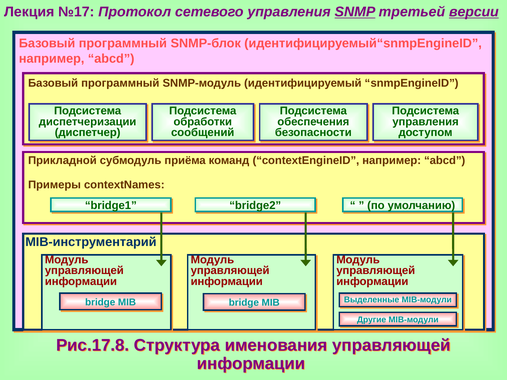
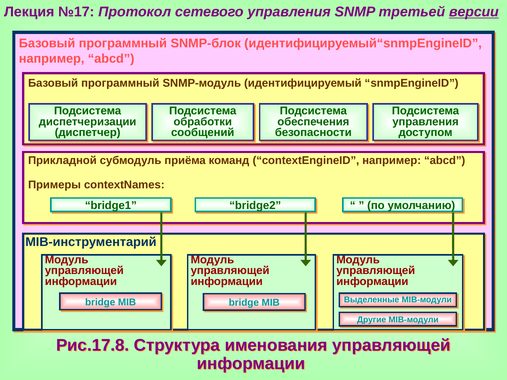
SNMP underline: present -> none (355, 12)
